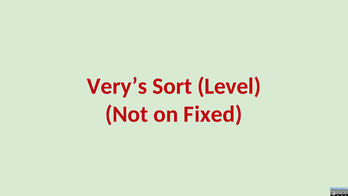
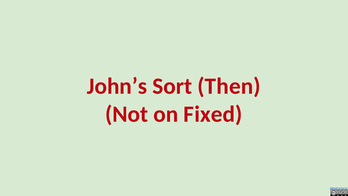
Very’s: Very’s -> John’s (117, 86)
Level: Level -> Then (229, 86)
